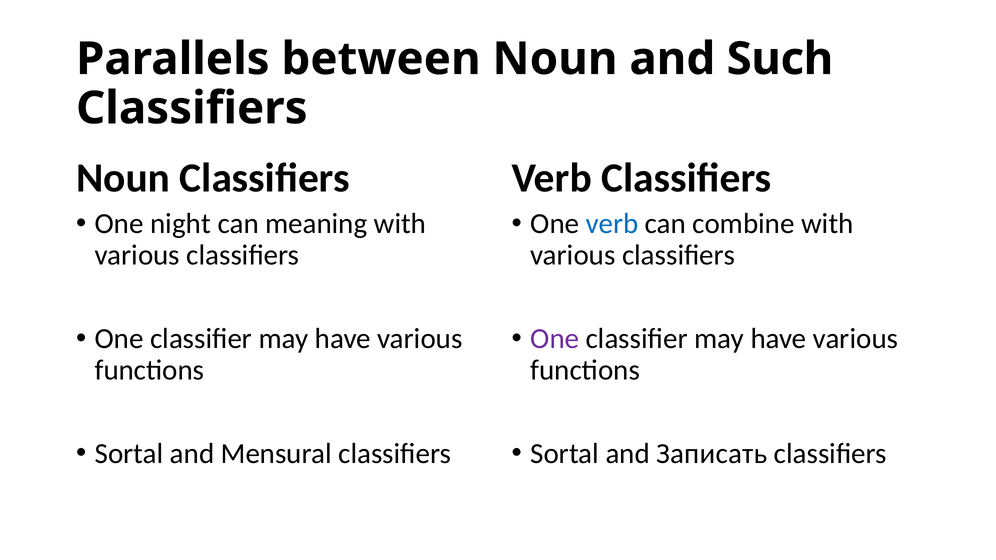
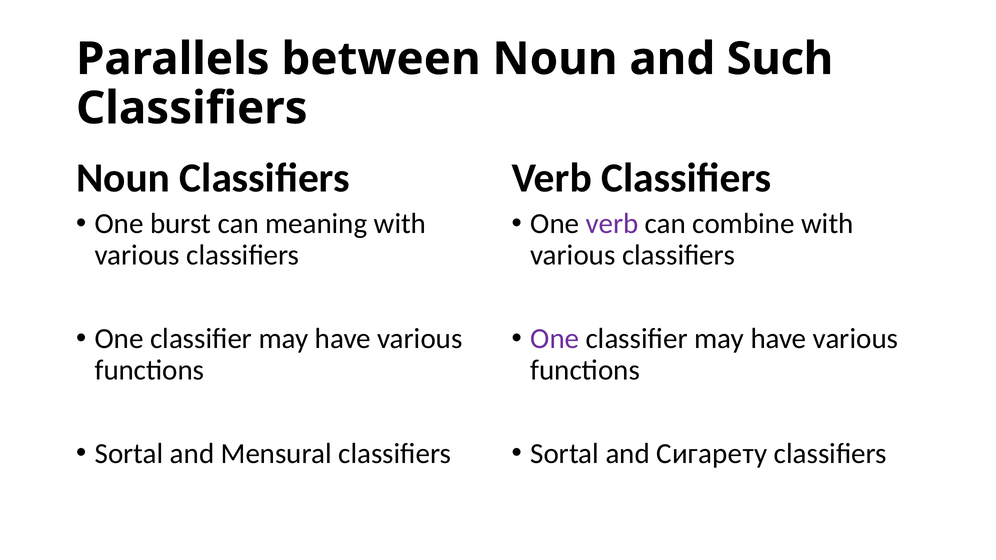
night: night -> burst (181, 224)
verb colour: blue -> purple (612, 224)
Записать: Записать -> Сигарету (712, 454)
